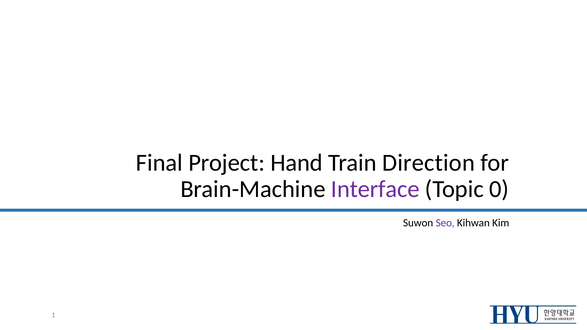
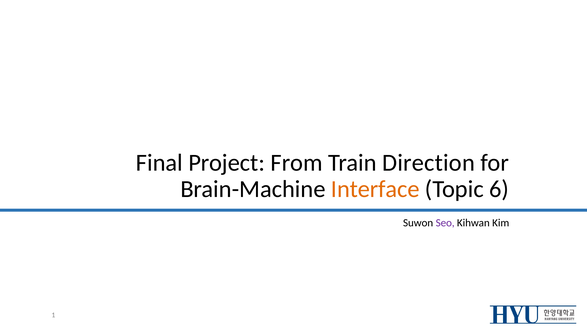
Hand: Hand -> From (297, 163)
Interface colour: purple -> orange (375, 189)
0: 0 -> 6 (499, 189)
